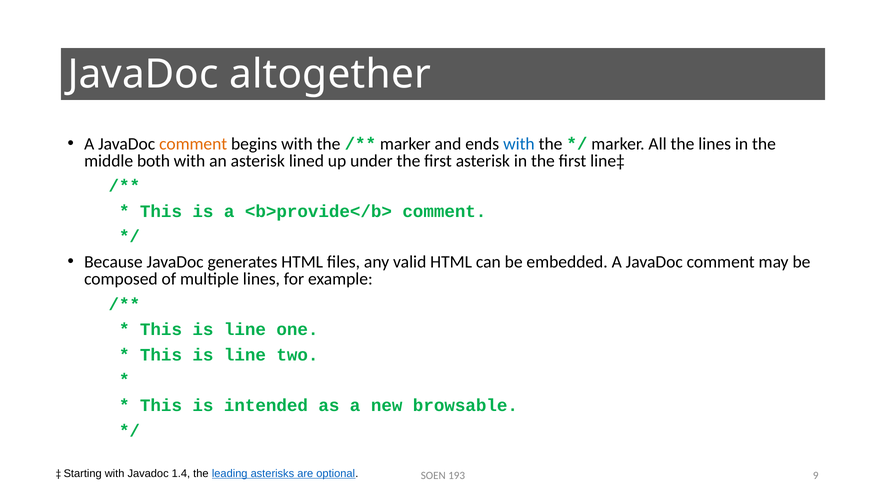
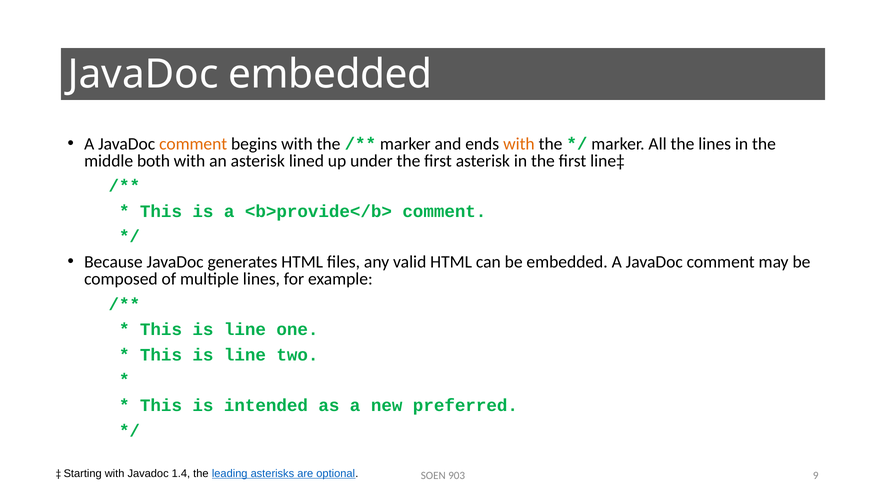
JavaDoc altogether: altogether -> embedded (330, 74)
with colour: blue -> orange (519, 144)
browsable: browsable -> preferred (465, 406)
193: 193 -> 903 (457, 476)
